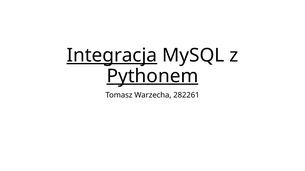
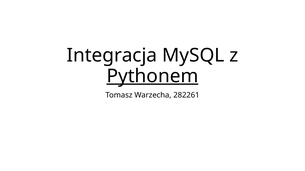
Integracja underline: present -> none (112, 56)
